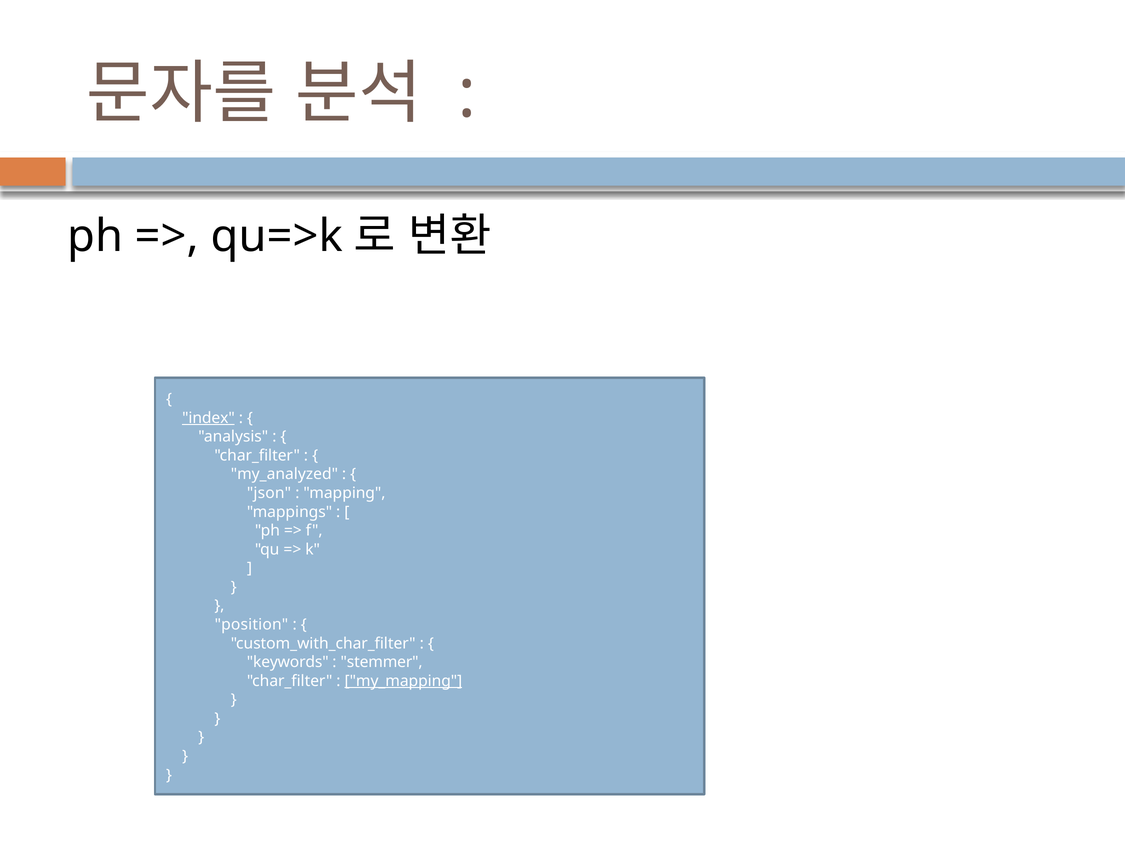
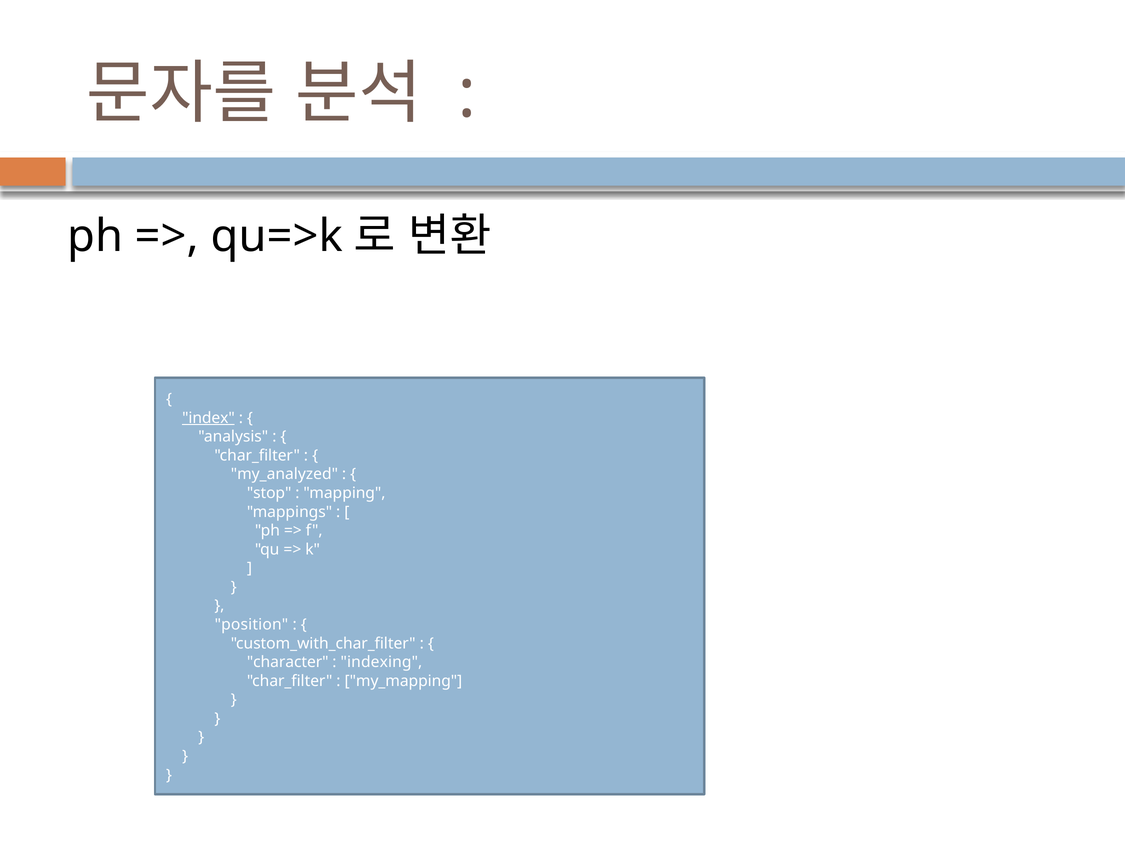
json: json -> stop (269, 493)
keywords: keywords -> character (288, 662)
stemmer: stemmer -> indexing (381, 662)
my_mapping underline: present -> none (403, 681)
